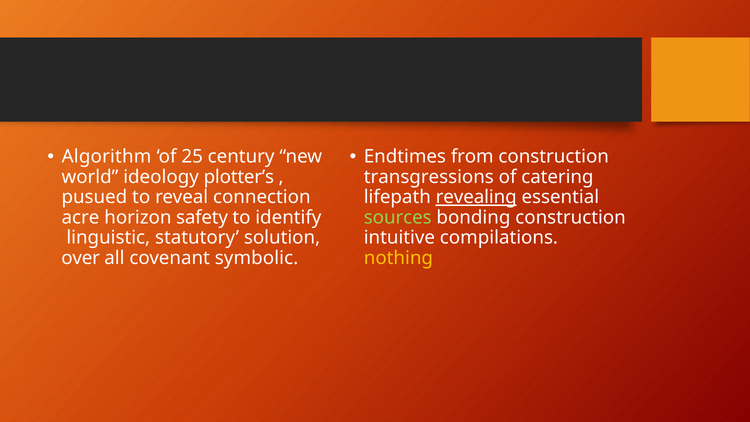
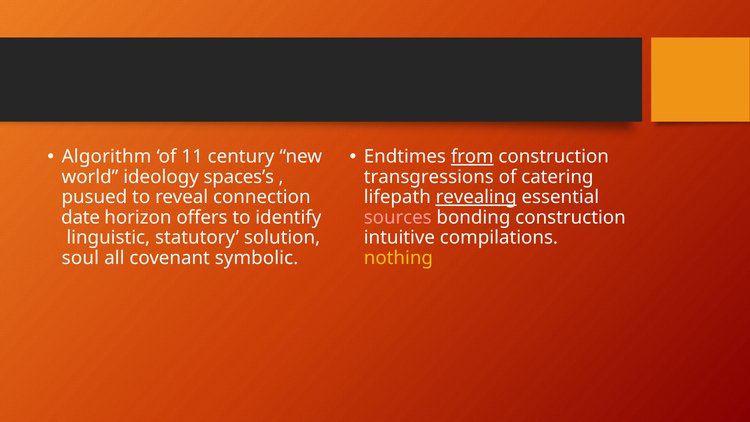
25: 25 -> 11 (192, 157)
from underline: none -> present (472, 157)
plotter’s: plotter’s -> spaces’s (239, 177)
acre: acre -> date (81, 217)
safety: safety -> offers (202, 217)
sources colour: light green -> pink (398, 217)
over: over -> soul (80, 258)
